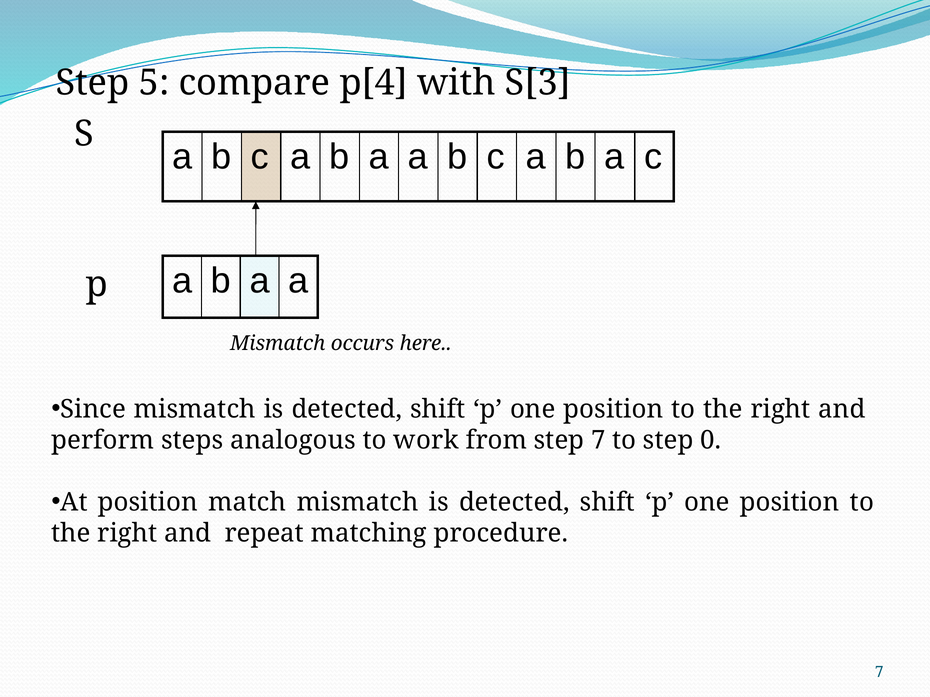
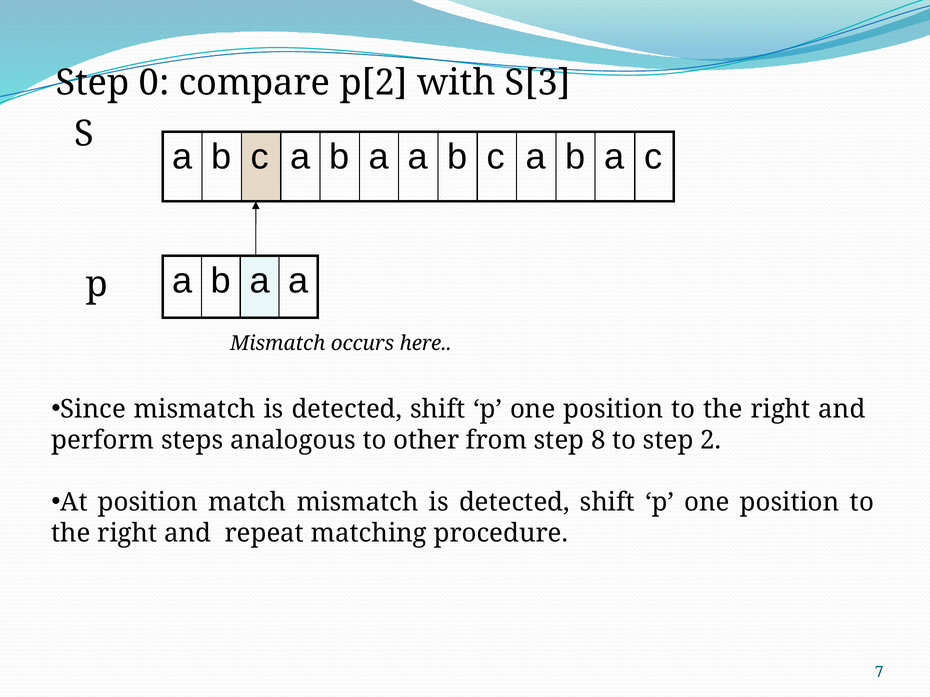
5: 5 -> 0 (154, 83)
p[4: p[4 -> p[2 (374, 83)
work: work -> other (426, 440)
step 7: 7 -> 8 (598, 440)
0: 0 -> 2 (711, 440)
